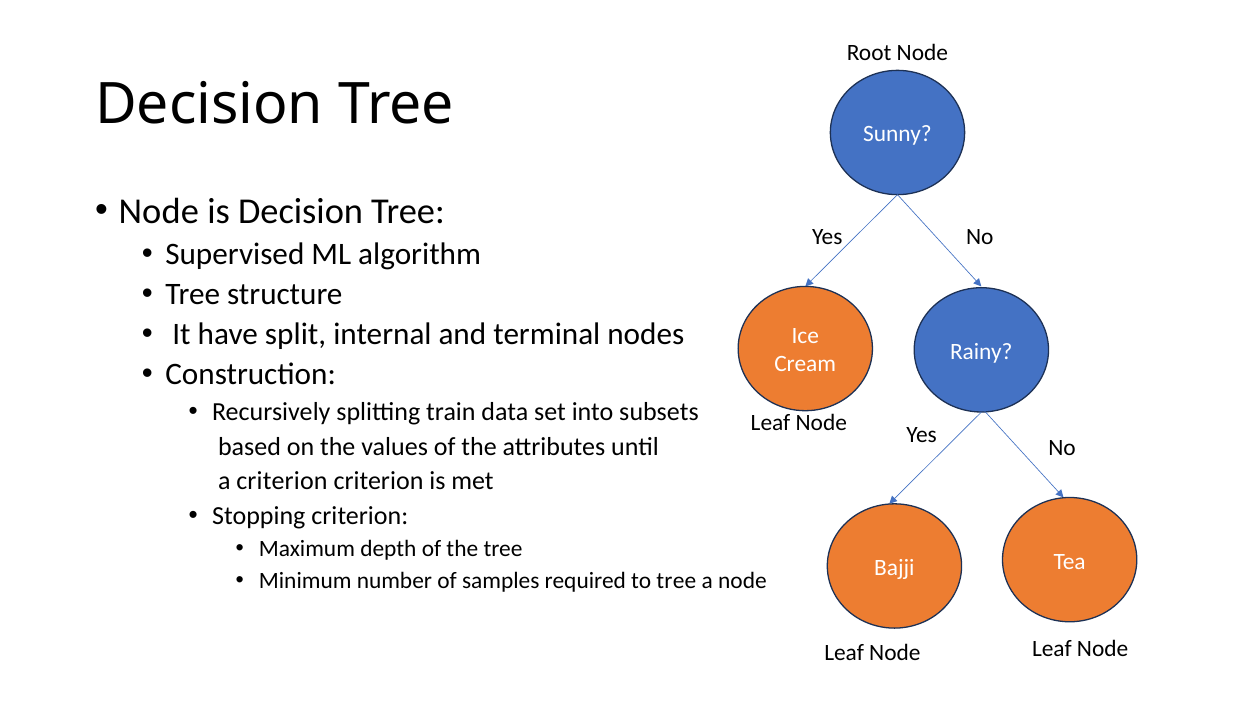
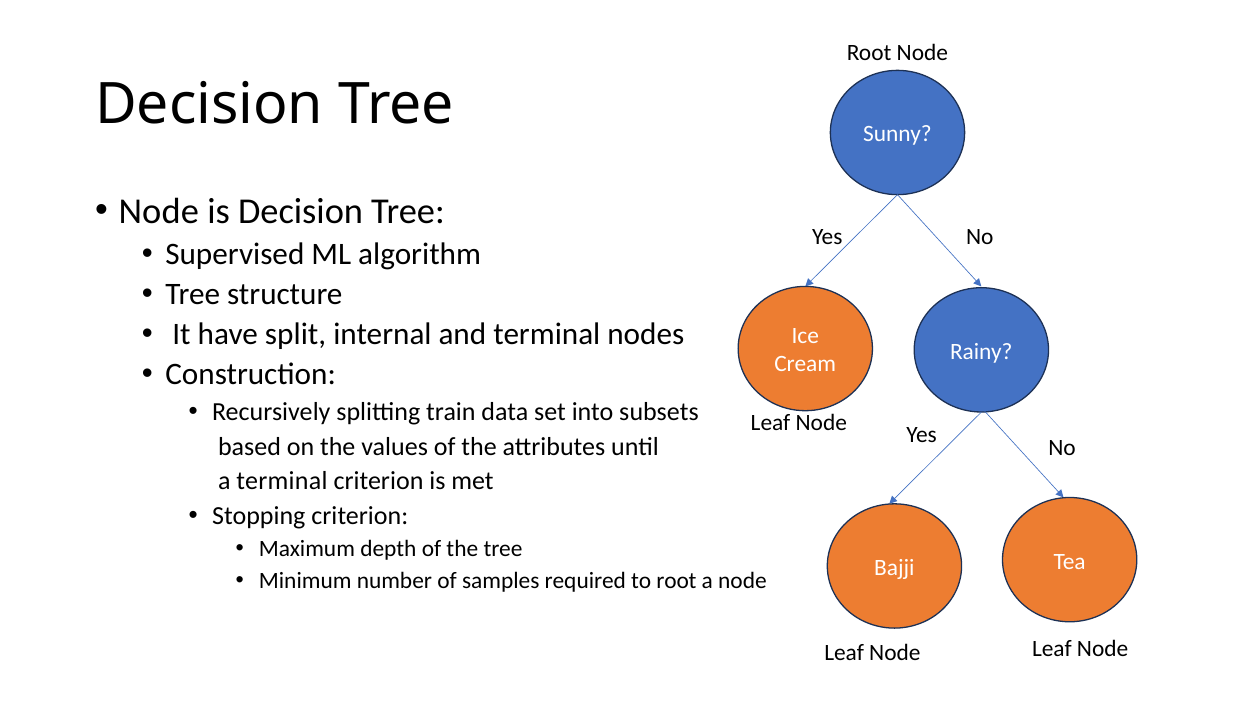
a criterion: criterion -> terminal (282, 481)
to tree: tree -> root (677, 581)
